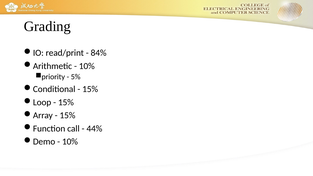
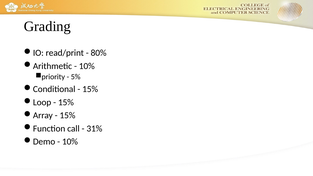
84%: 84% -> 80% (99, 53)
44%: 44% -> 31% (94, 129)
